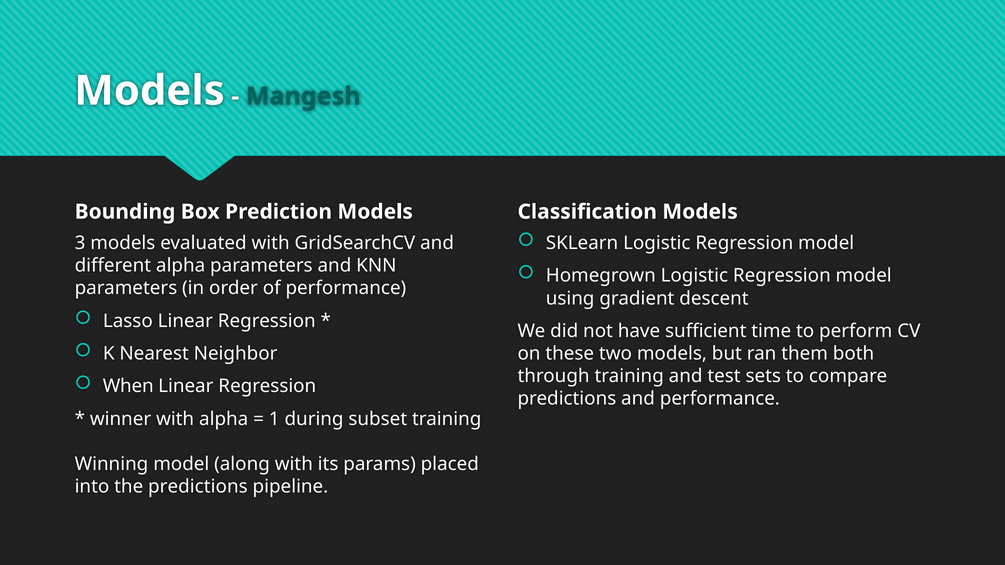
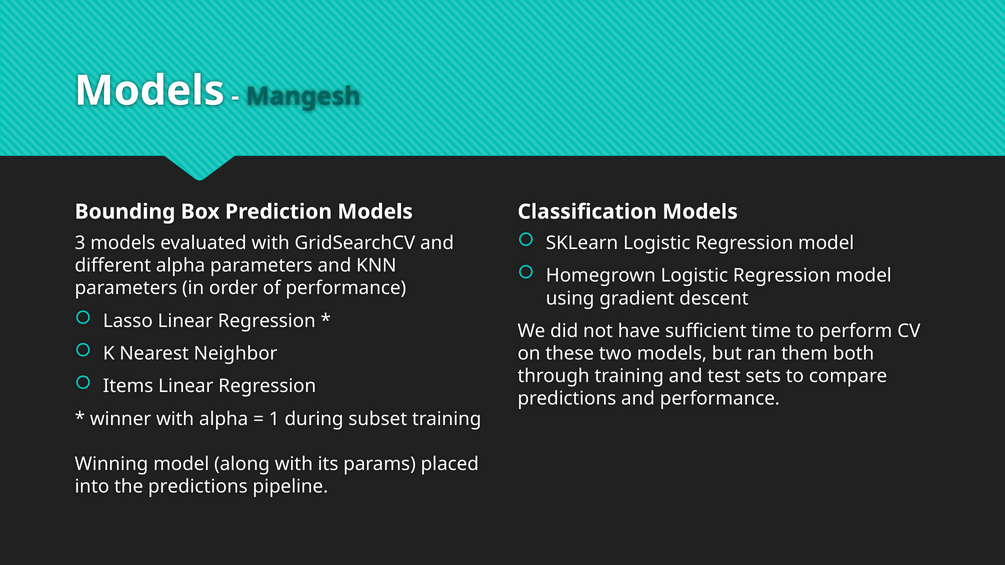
When: When -> Items (128, 386)
